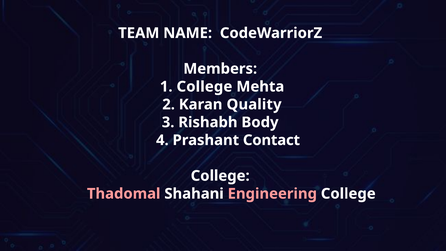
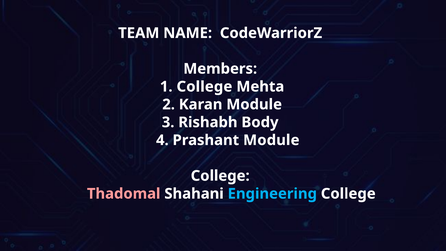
Karan Quality: Quality -> Module (254, 104)
Prashant Contact: Contact -> Module (271, 140)
Engineering colour: pink -> light blue (272, 194)
